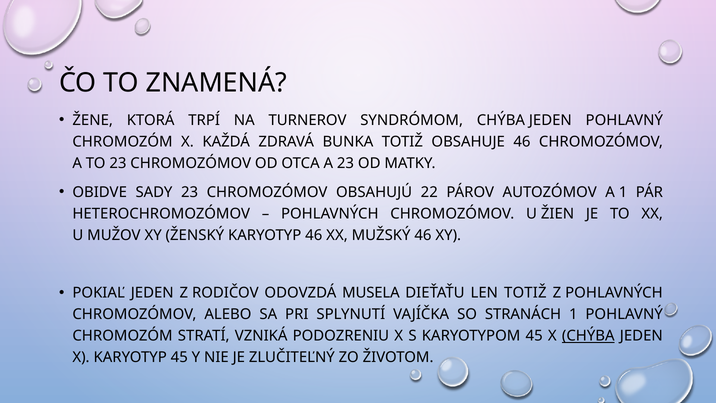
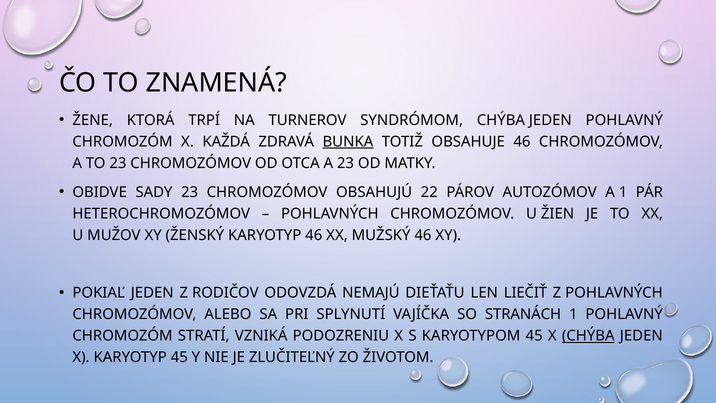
BUNKA underline: none -> present (348, 142)
MUSELA: MUSELA -> NEMAJÚ (371, 293)
LEN TOTIŽ: TOTIŽ -> LIEČIŤ (525, 293)
